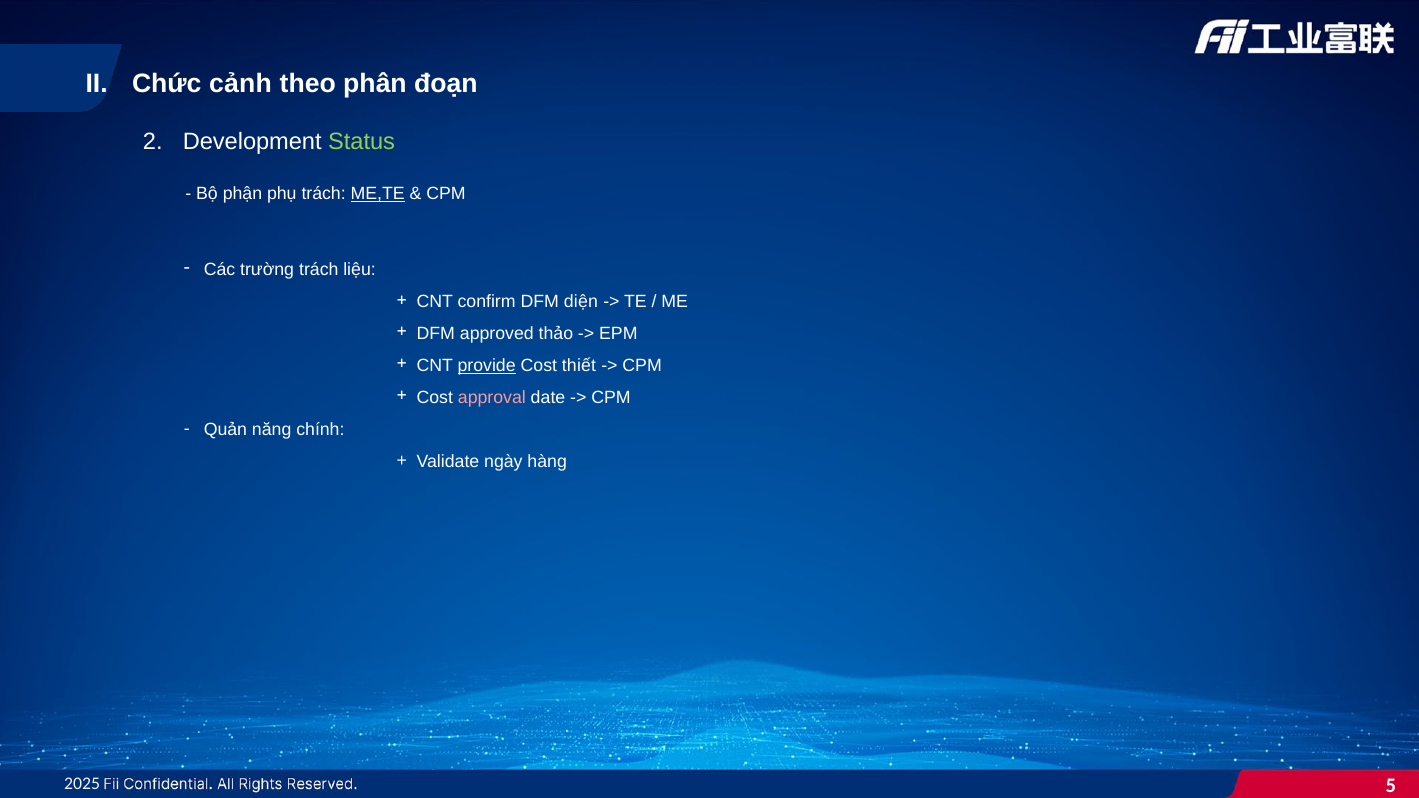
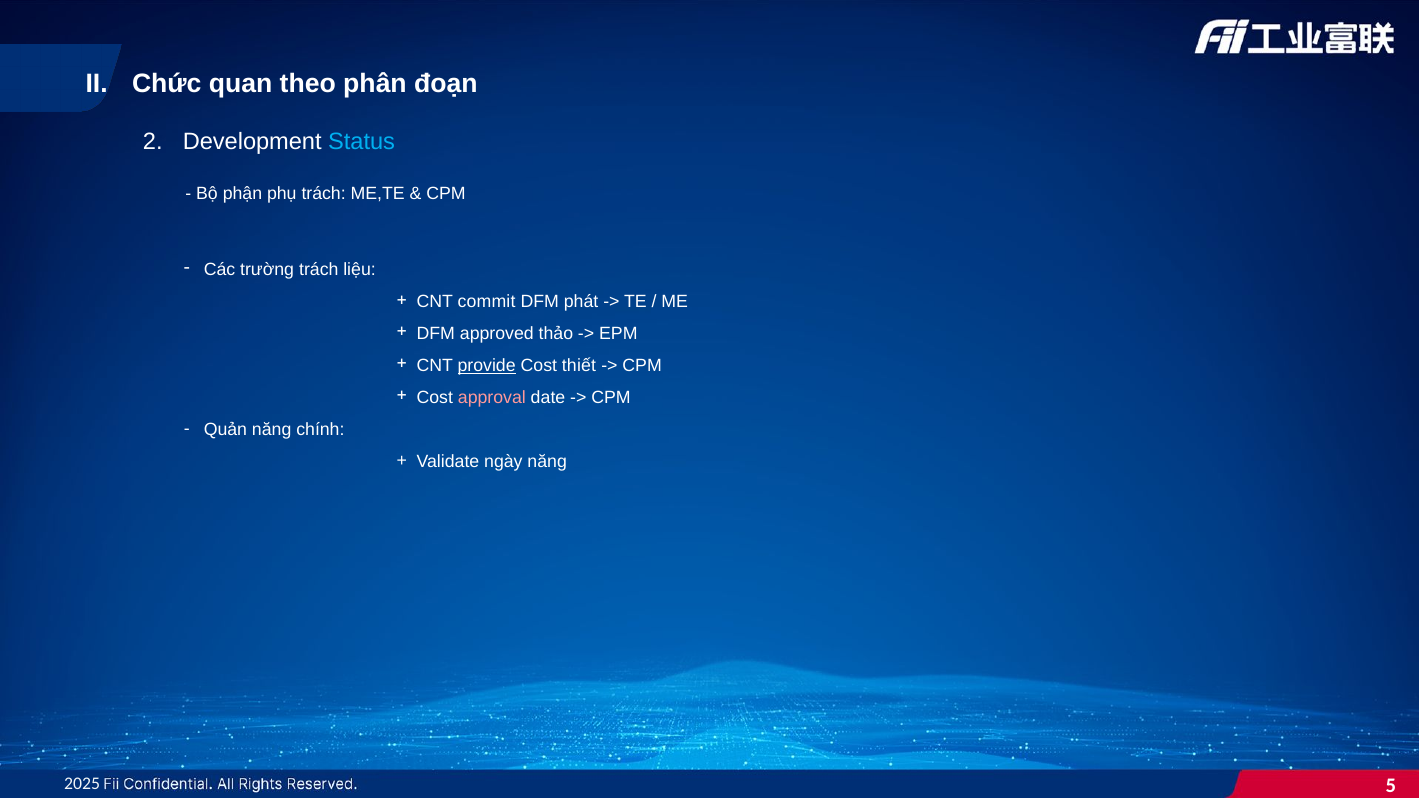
cảnh: cảnh -> quan (241, 84)
Status colour: light green -> light blue (362, 142)
ME,TE underline: present -> none (378, 194)
confirm: confirm -> commit (487, 302)
diện: diện -> phát (581, 302)
ngày hàng: hàng -> năng (547, 462)
